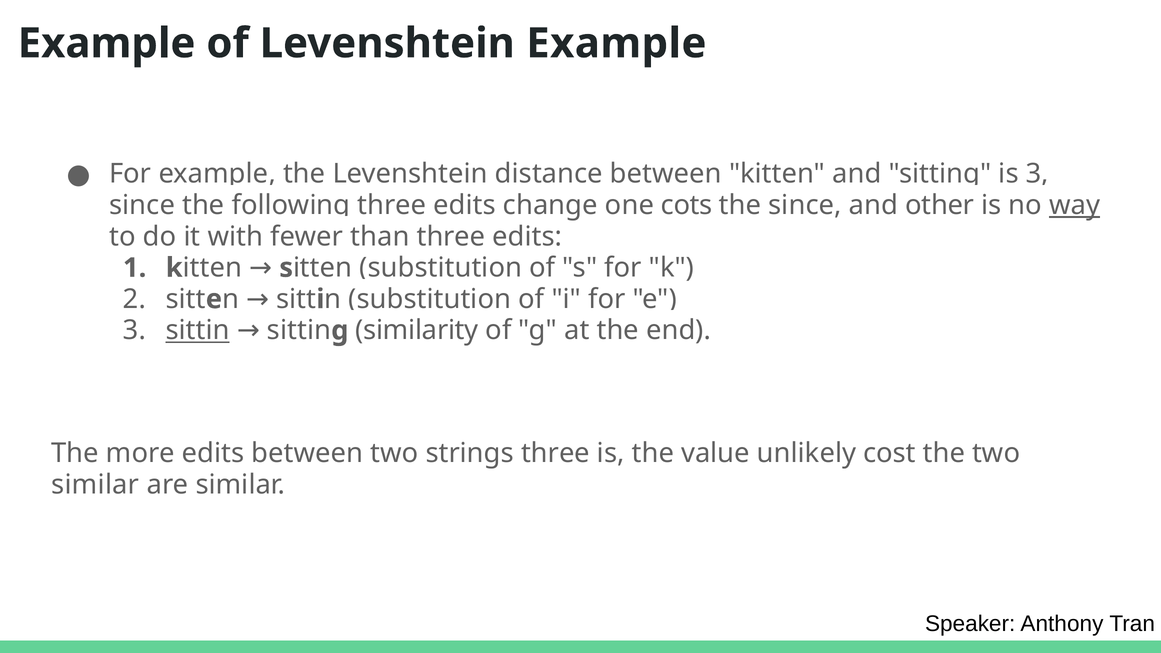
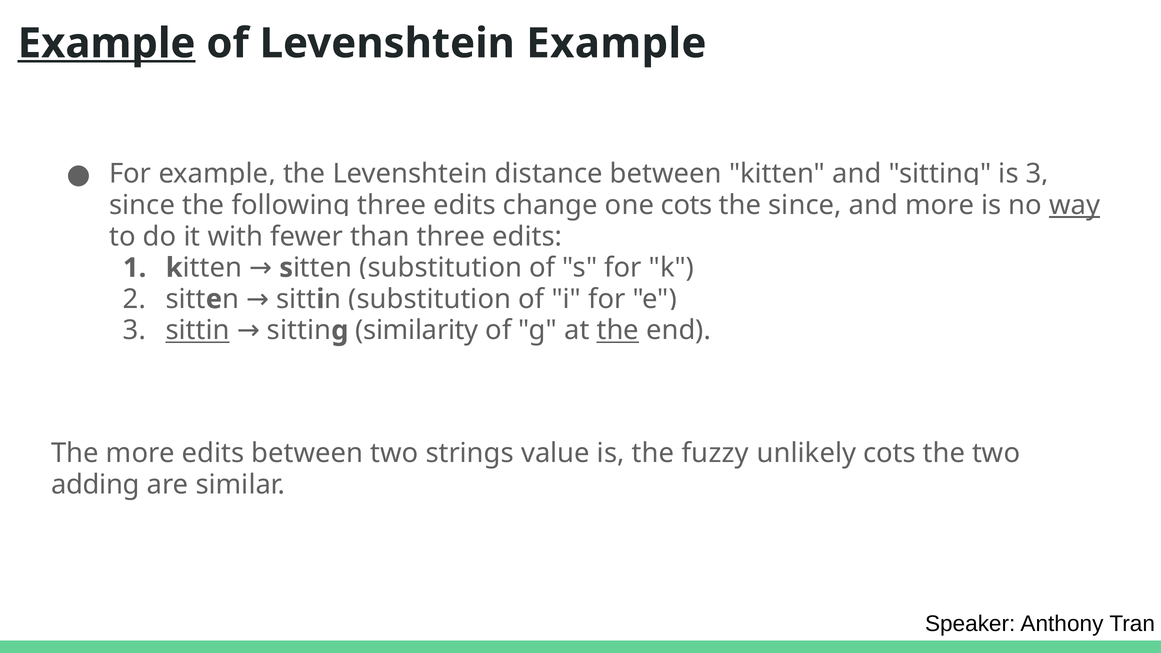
Example underline: none -> present (107, 43)
and other: other -> more (940, 205)
the underline: none -> present (618, 330)
strings three: three -> value (555, 453)
value: value -> fuzzy (715, 453)
unlikely cost: cost -> cots (889, 453)
similar: similar -> adding (96, 485)
